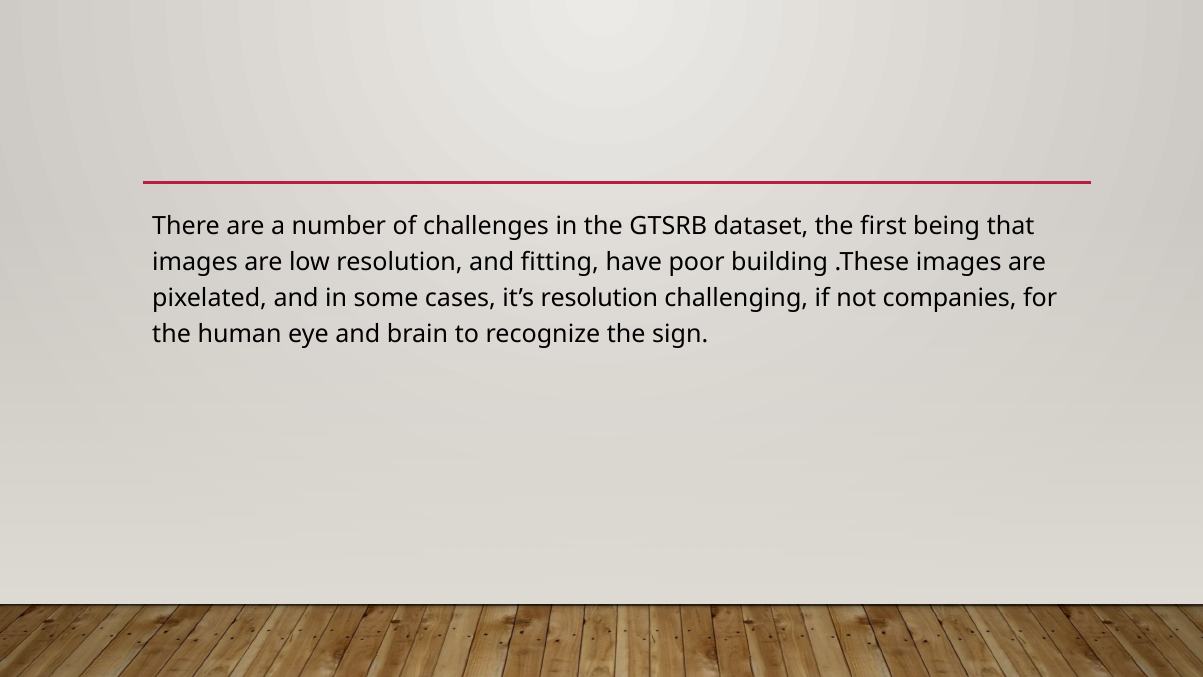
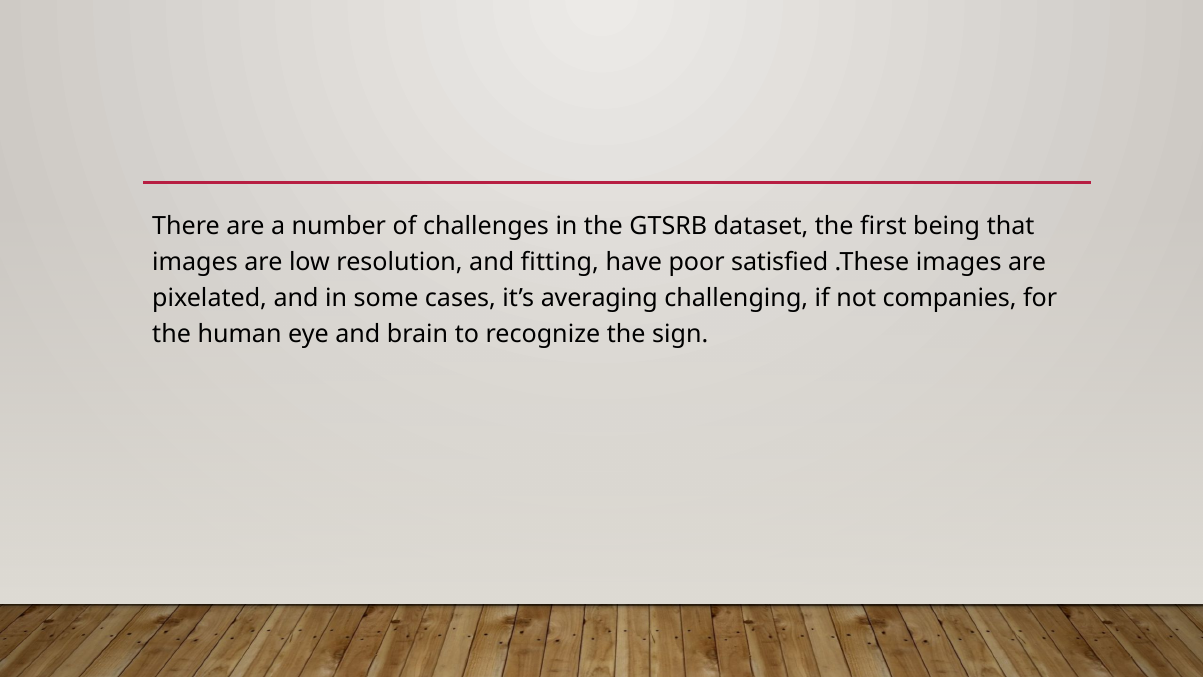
building: building -> satisfied (780, 262)
it’s resolution: resolution -> averaging (599, 298)
